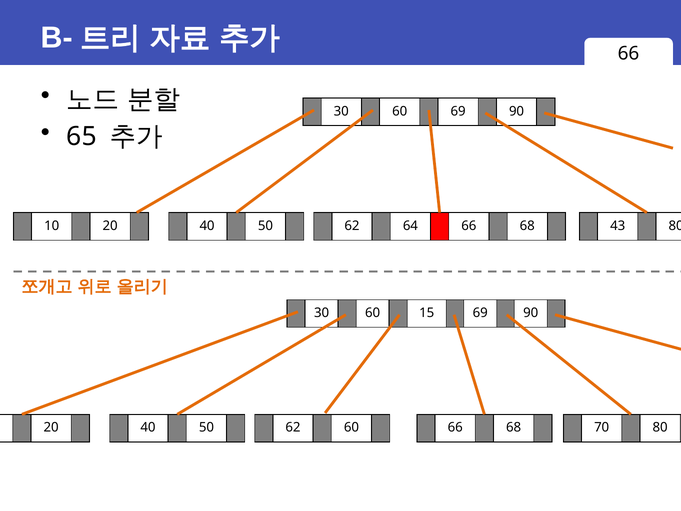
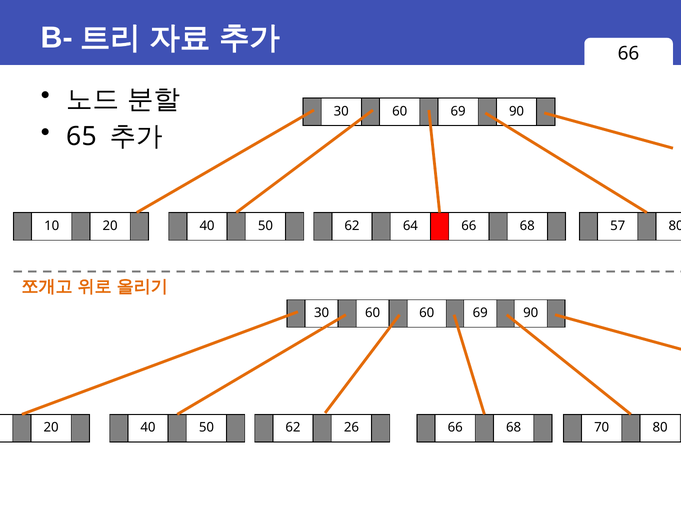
43: 43 -> 57 (618, 226)
15: 15 -> 60 (427, 313)
62 60: 60 -> 26 (351, 427)
